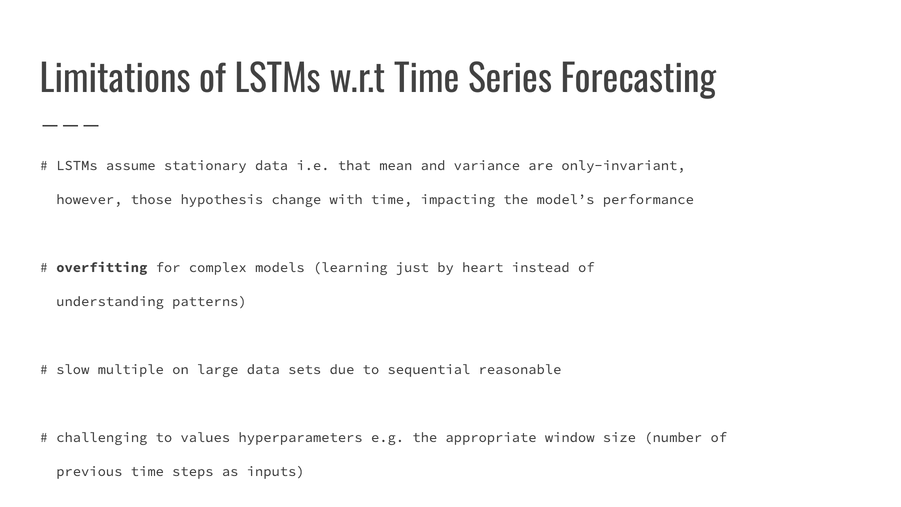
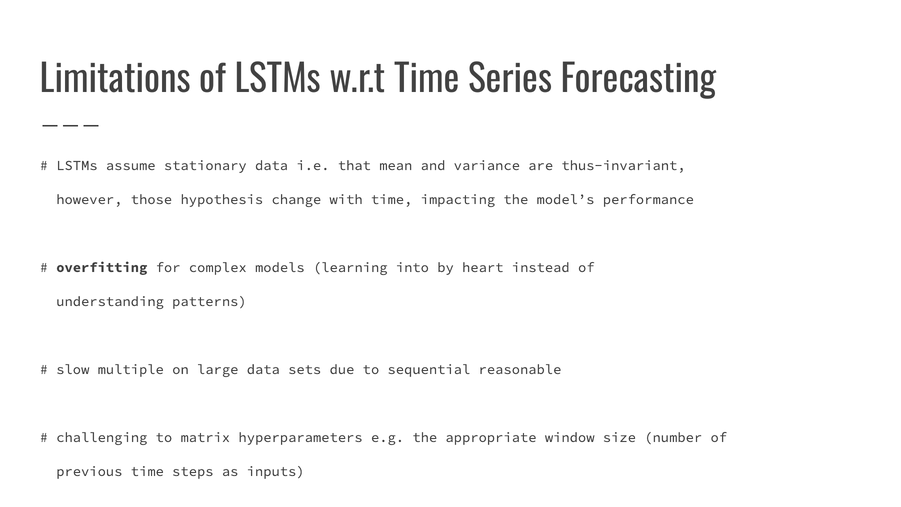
only-invariant: only-invariant -> thus-invariant (624, 165)
just: just -> into (412, 267)
values: values -> matrix (205, 437)
